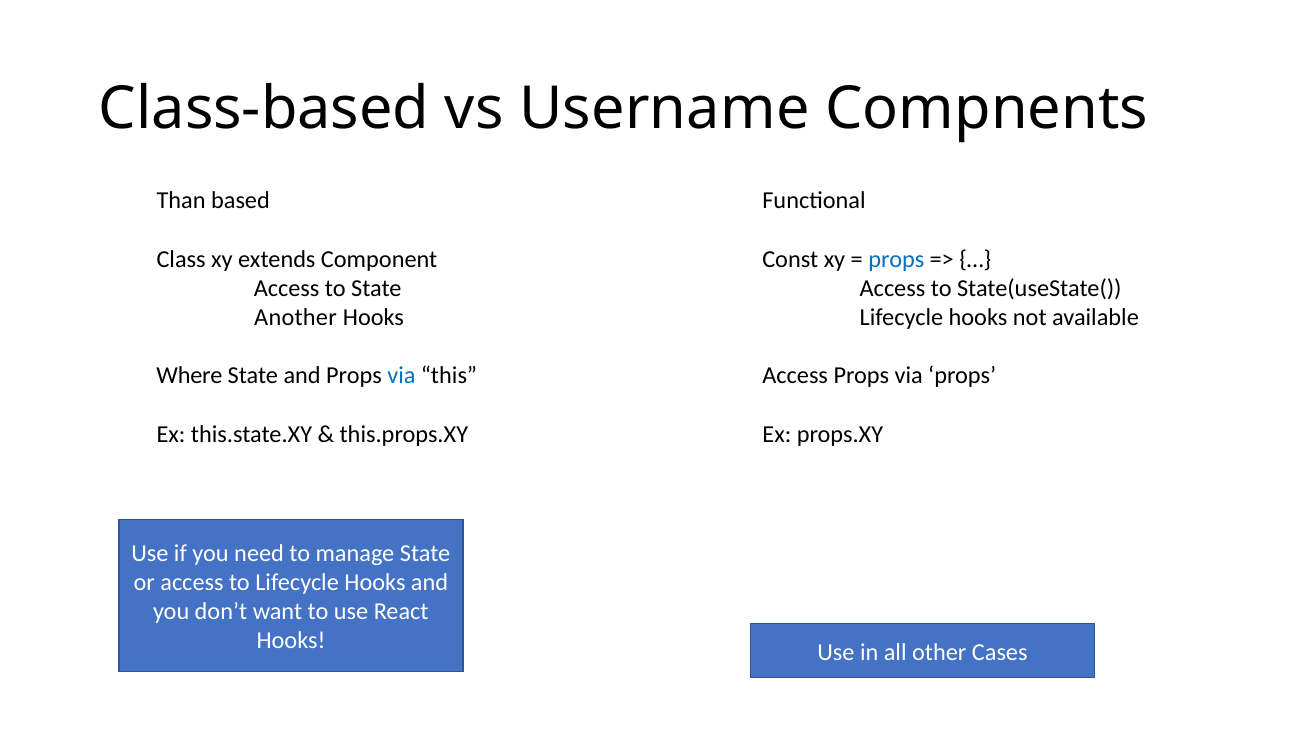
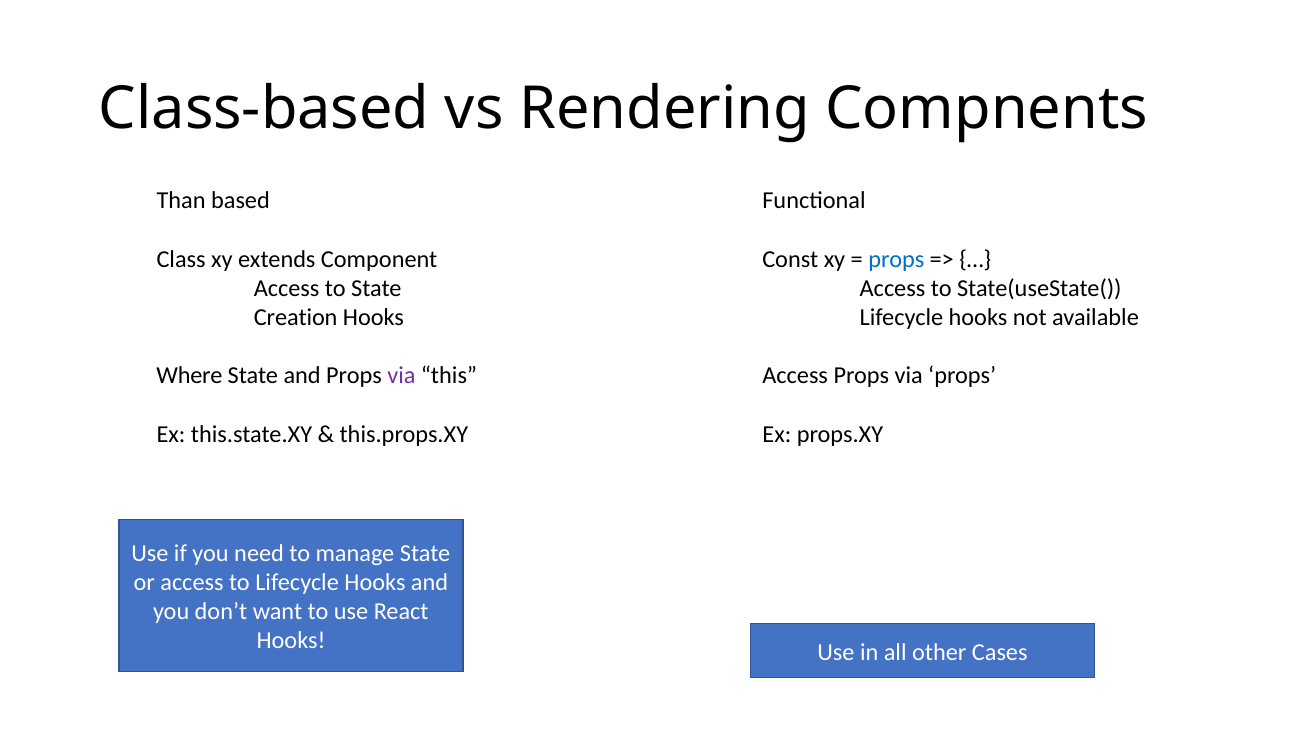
Username: Username -> Rendering (664, 109)
Another: Another -> Creation (296, 318)
via colour: blue -> purple (401, 376)
